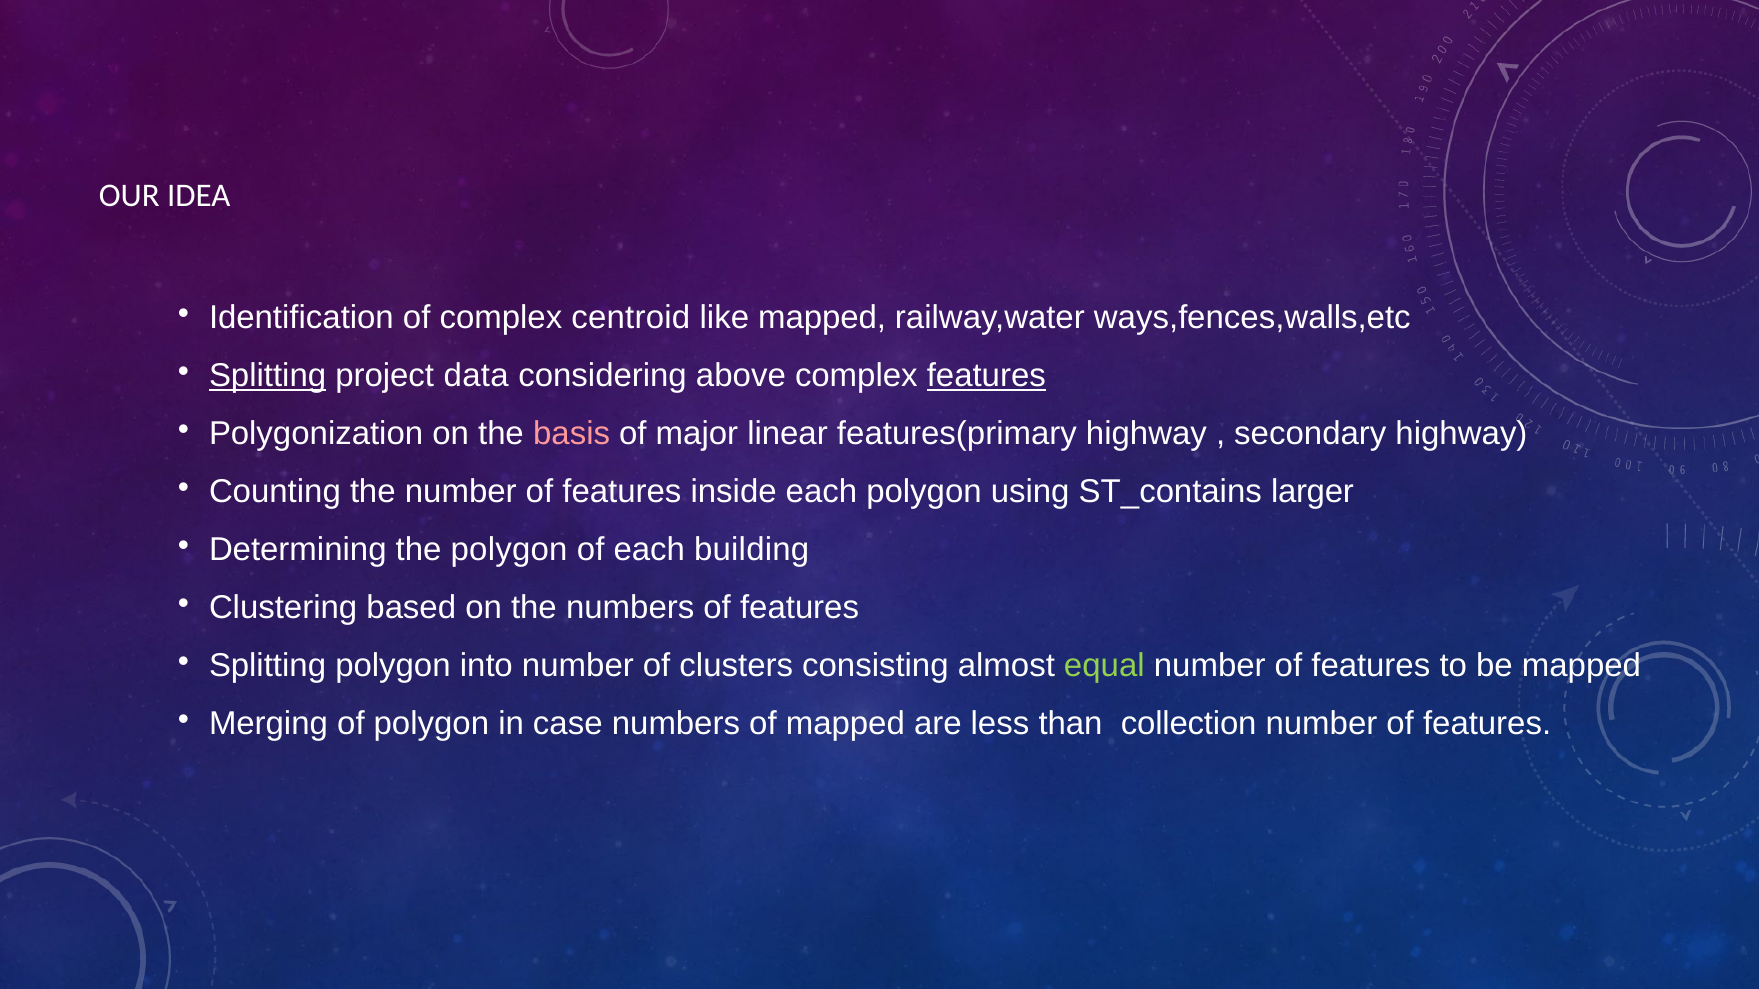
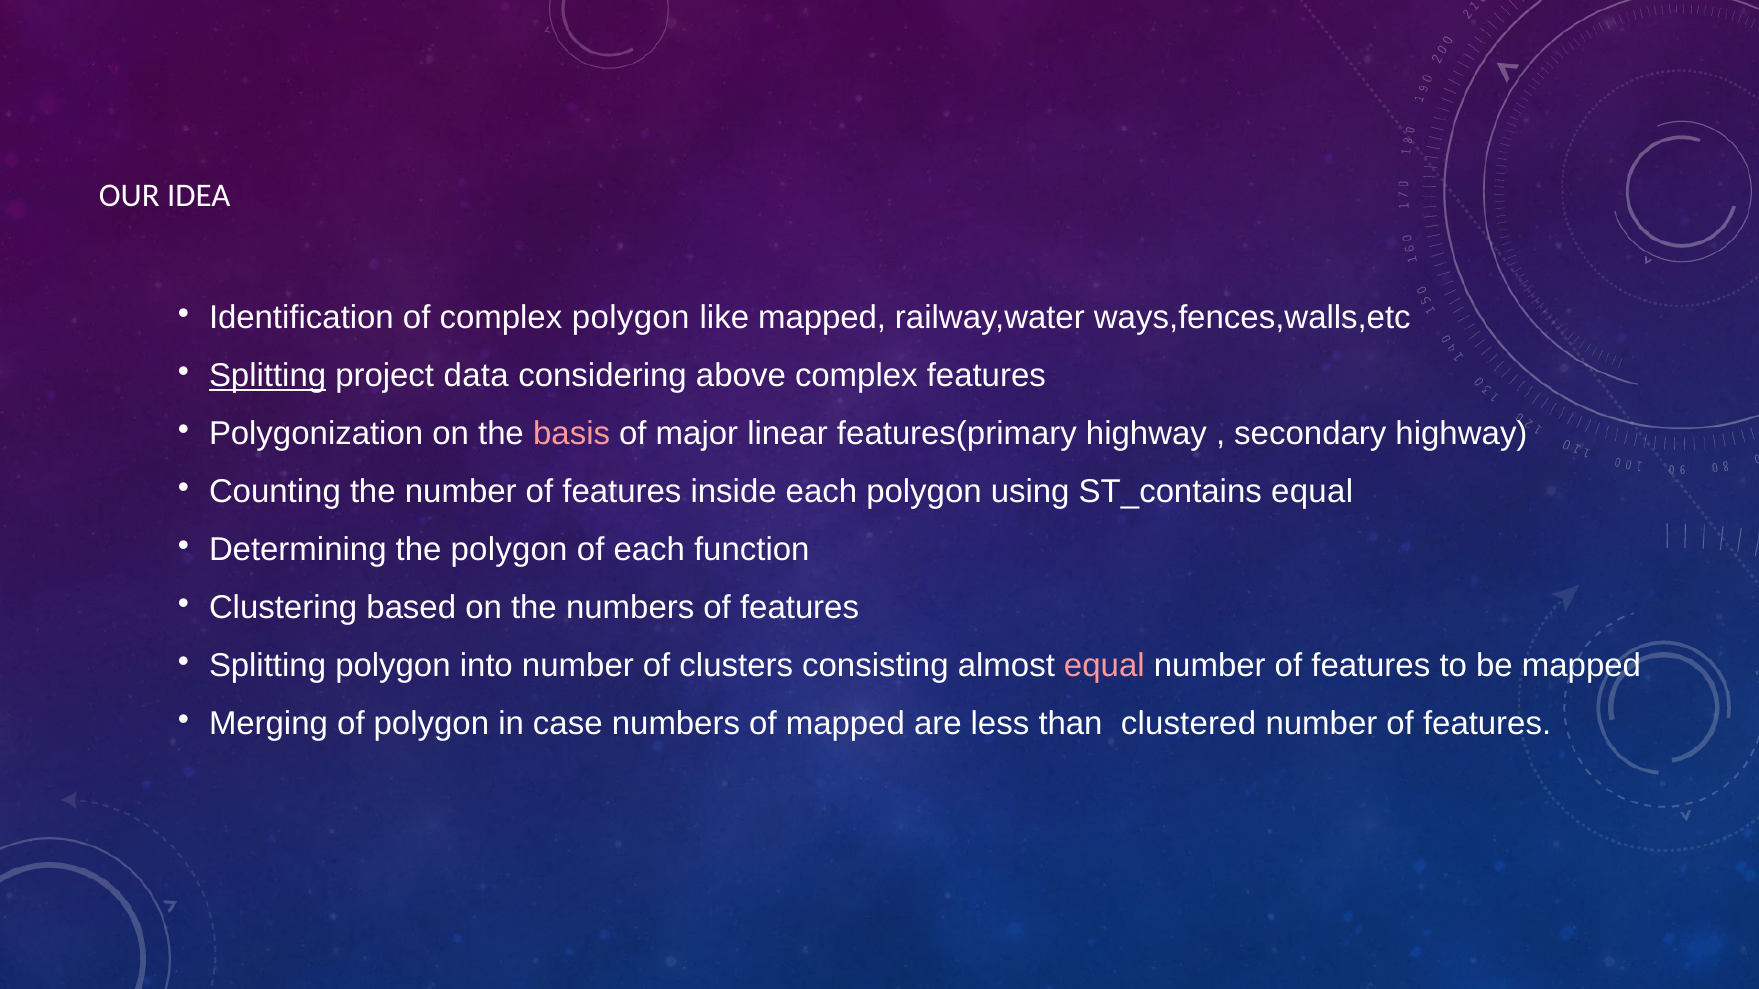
complex centroid: centroid -> polygon (631, 317)
features underline: present -> none (986, 376)
ST_contains larger: larger -> equal (1312, 492)
building: building -> function (752, 550)
equal colour: light green -> pink (1104, 666)
collection: collection -> clustered (1188, 724)
